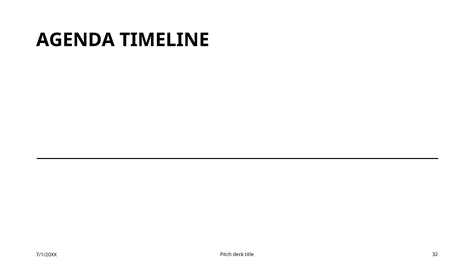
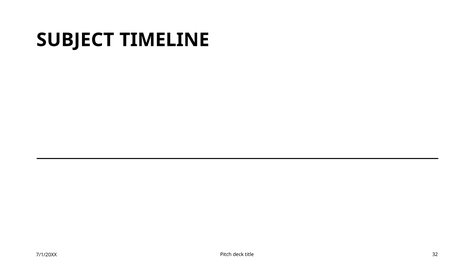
AGENDA: AGENDA -> SUBJECT (75, 40)
